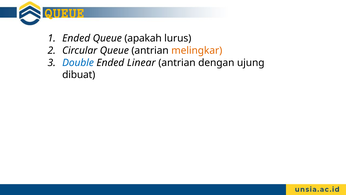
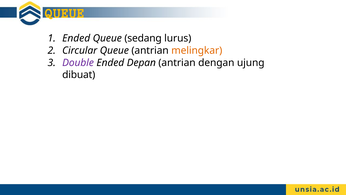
apakah: apakah -> sedang (143, 38)
Double colour: blue -> purple (78, 63)
Linear: Linear -> Depan (141, 63)
